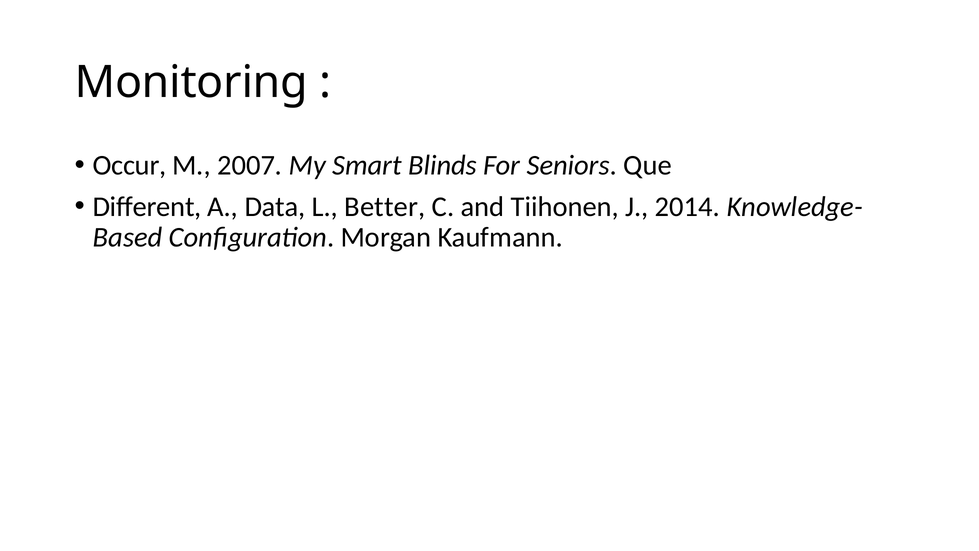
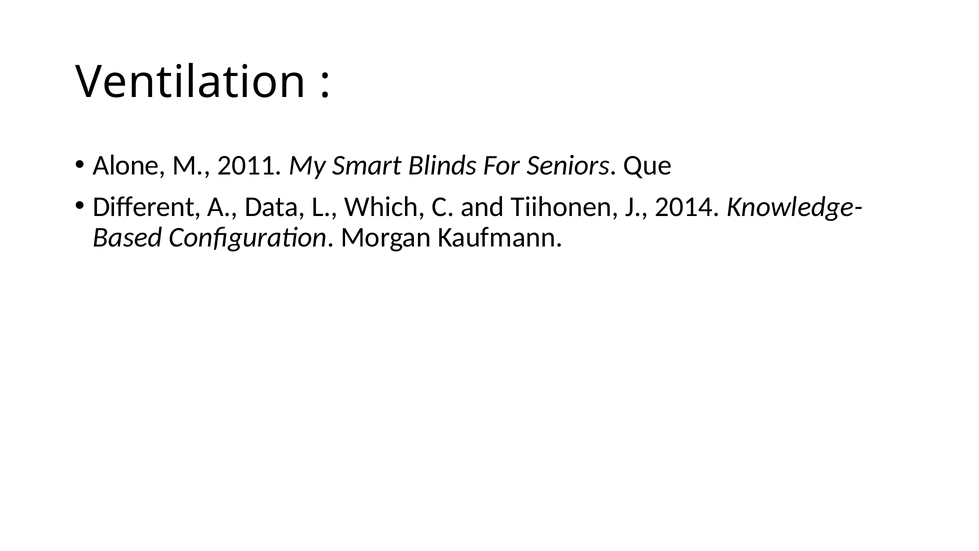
Monitoring: Monitoring -> Ventilation (191, 82)
Occur: Occur -> Alone (129, 165)
2007: 2007 -> 2011 (250, 165)
Better: Better -> Which (385, 206)
